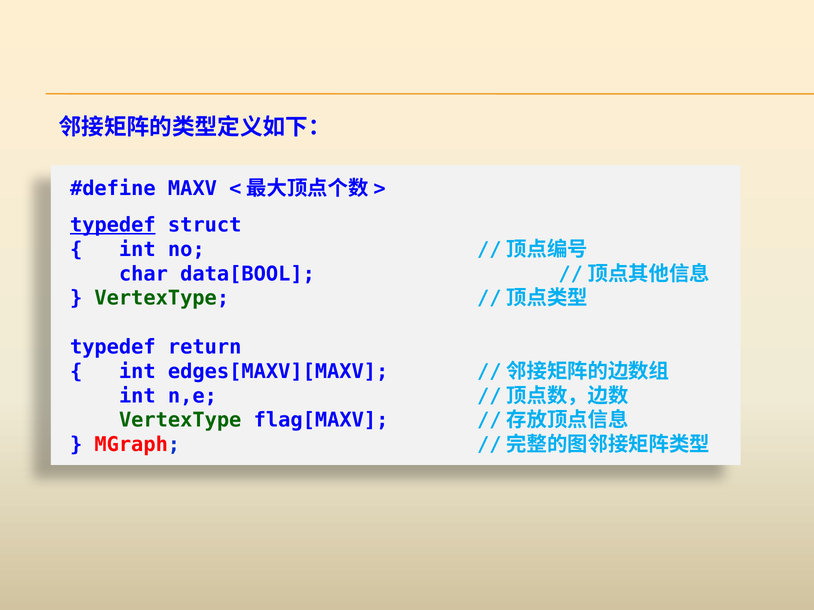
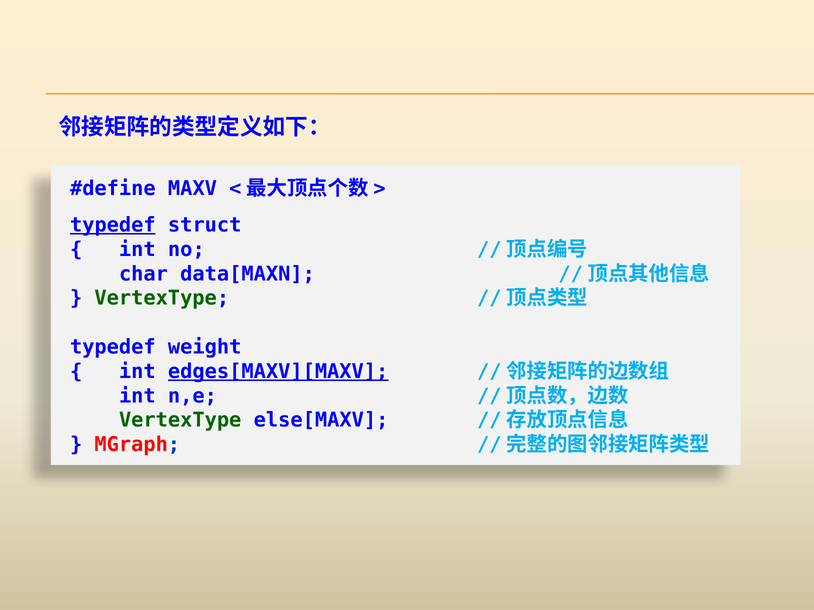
data[BOOL: data[BOOL -> data[MAXN (248, 274)
return: return -> weight (205, 347)
edges[MAXV][MAXV underline: none -> present (278, 372)
flag[MAXV: flag[MAXV -> else[MAXV (321, 421)
